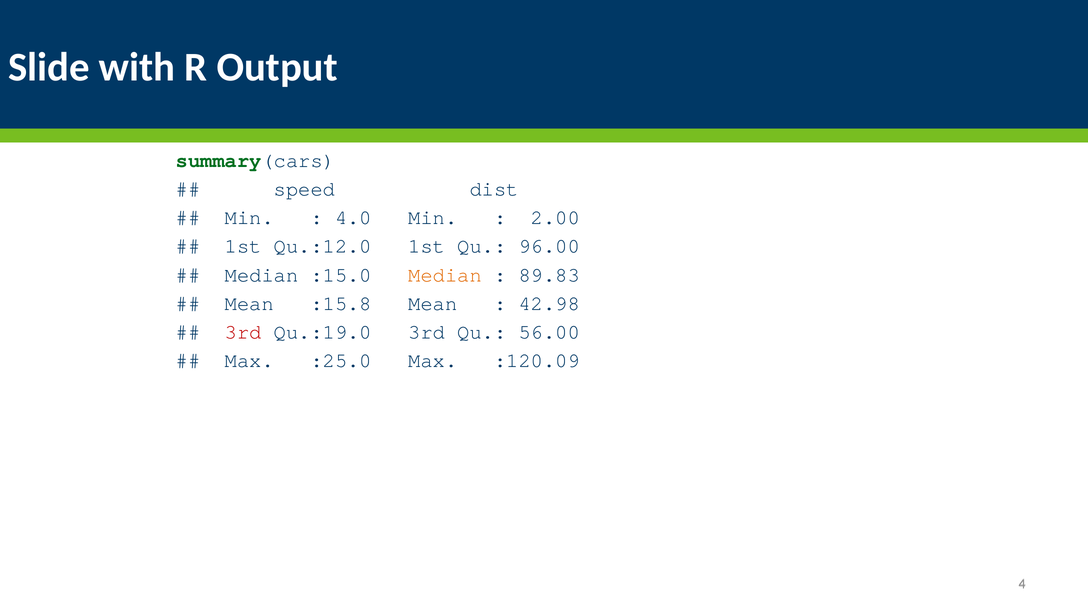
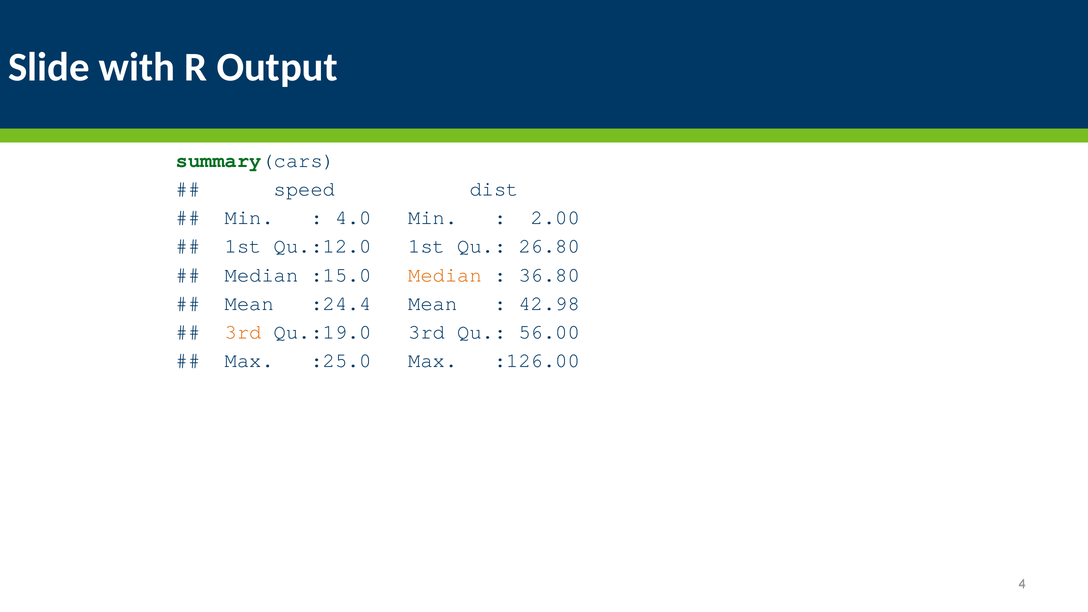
96.00: 96.00 -> 26.80 (549, 246)
89.83: 89.83 -> 36.80 (549, 275)
:15.8: :15.8 -> :24.4 (341, 303)
3rd colour: red -> orange (243, 332)
:120.09: :120.09 -> :126.00 (537, 360)
